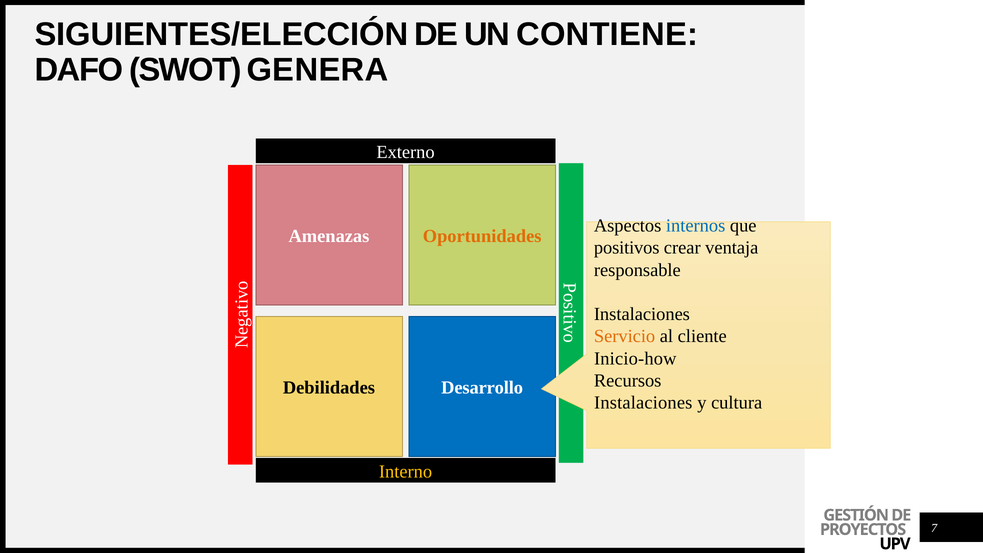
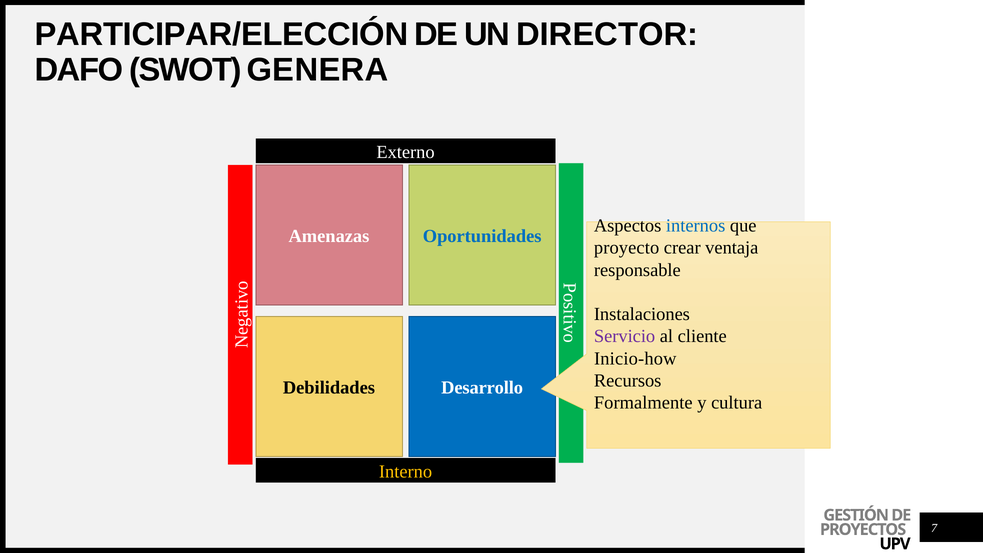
SIGUIENTES/ELECCIÓN: SIGUIENTES/ELECCIÓN -> PARTICIPAR/ELECCIÓN (222, 34)
CONTIENE: CONTIENE -> DIRECTOR (607, 34)
Oportunidades colour: orange -> blue (482, 236)
positivos: positivos -> proyecto (627, 248)
Servicio colour: orange -> purple (625, 336)
Instalaciones: Instalaciones -> Formalmente (643, 403)
